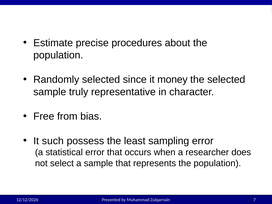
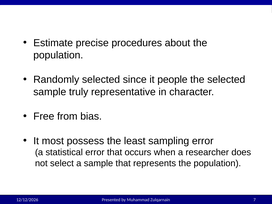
money: money -> people (172, 80)
such: such -> most (53, 141)
